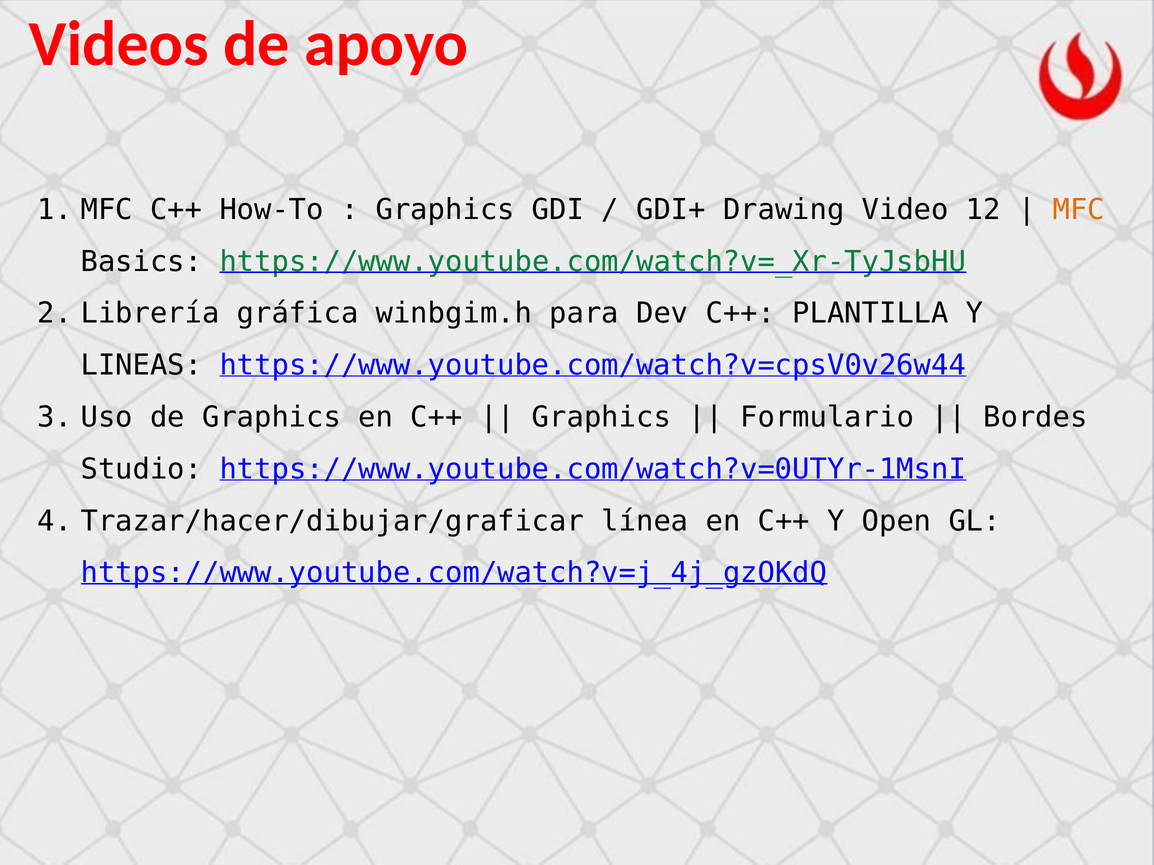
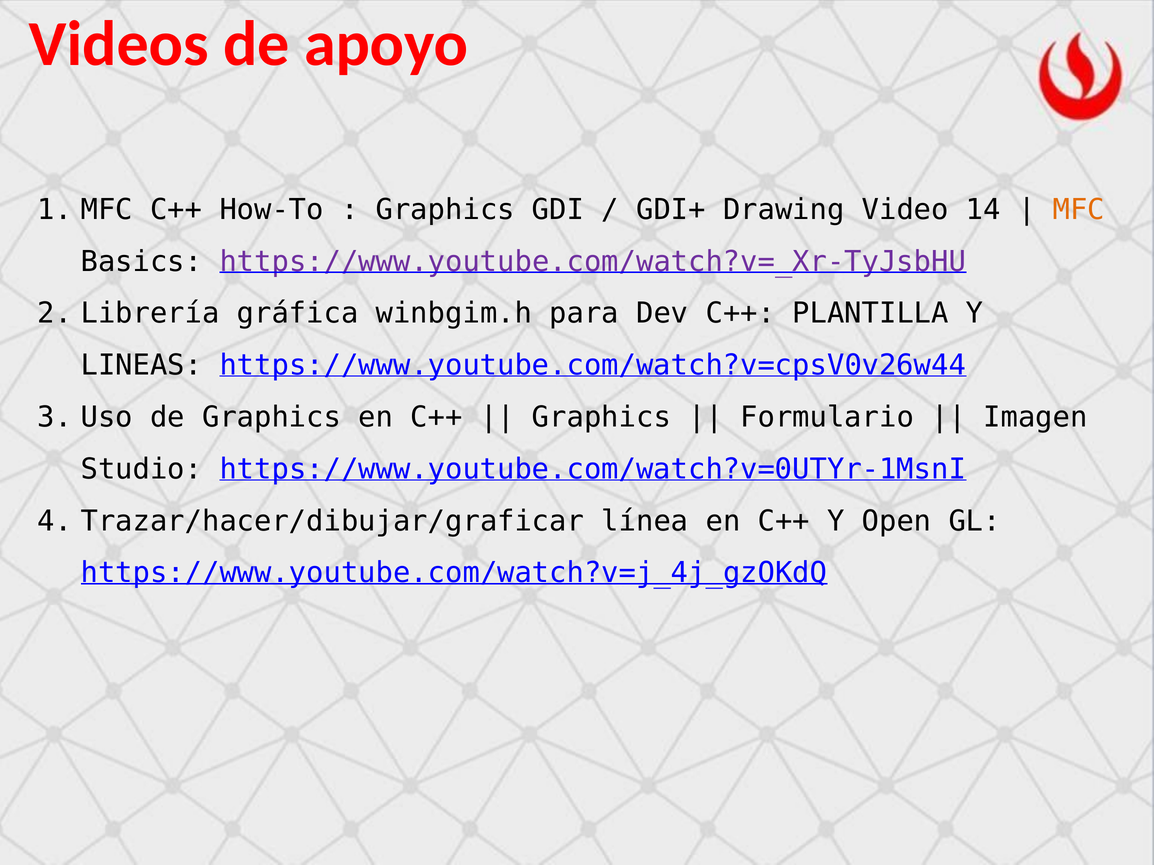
12: 12 -> 14 (983, 210)
https://www.youtube.com/watch?v=_Xr-TyJsbHU colour: green -> purple (593, 262)
Bordes: Bordes -> Imagen (1035, 417)
